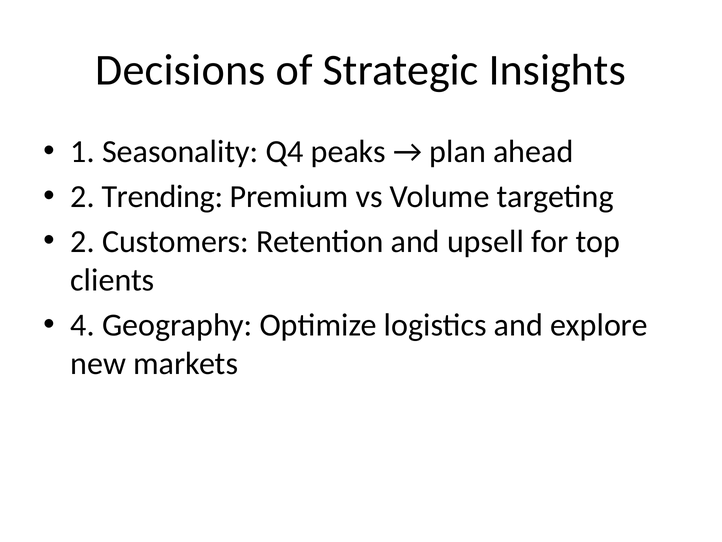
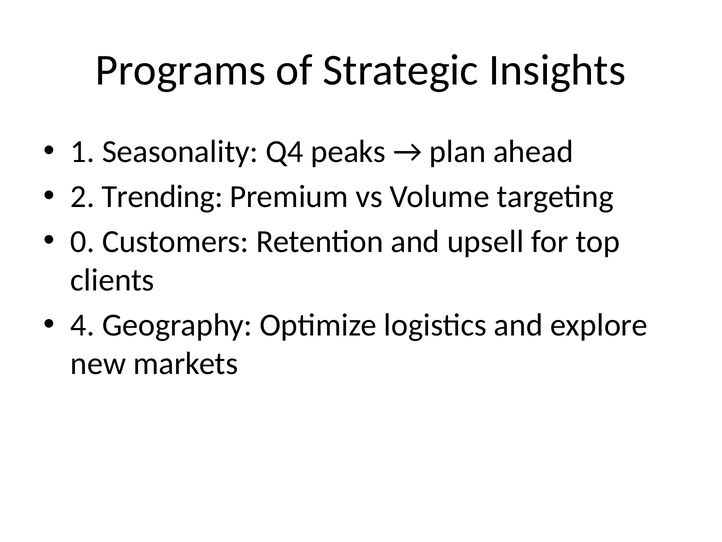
Decisions: Decisions -> Programs (181, 70)
2: 2 -> 0 (83, 241)
